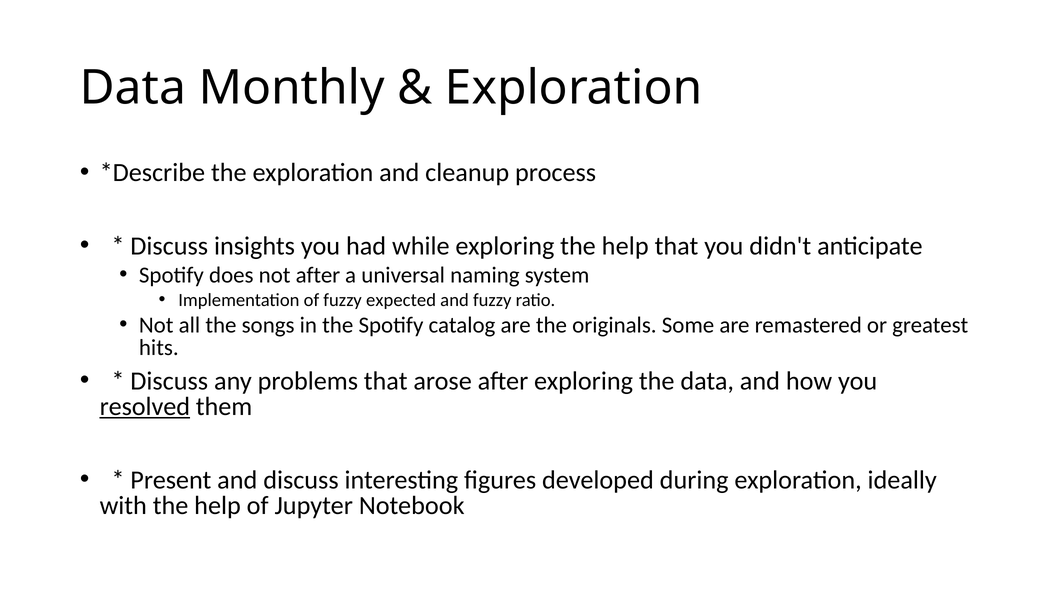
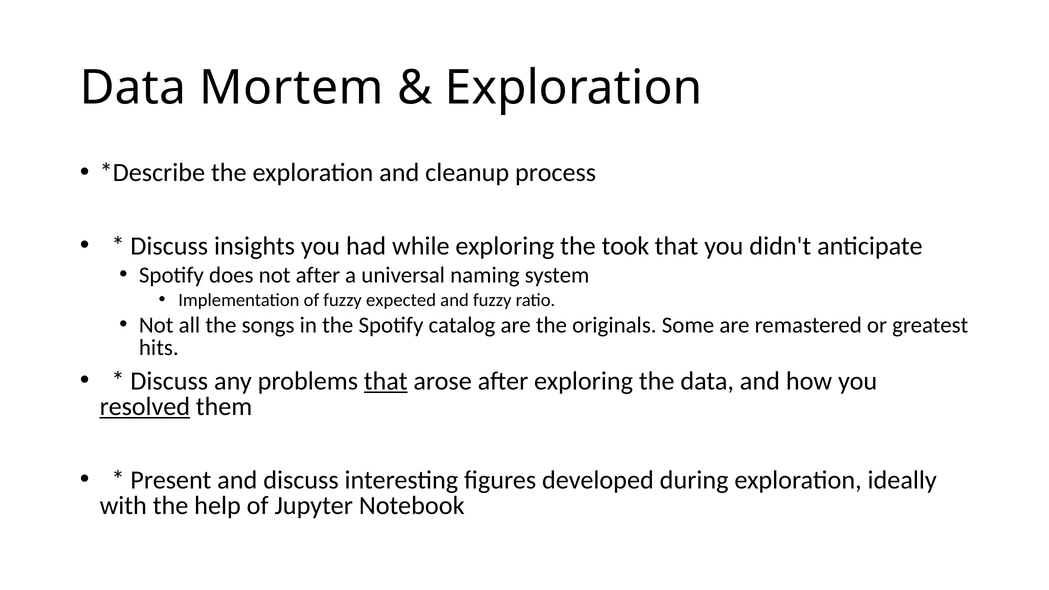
Monthly: Monthly -> Mortem (291, 88)
exploring the help: help -> took (625, 246)
that underline: none -> present (386, 381)
